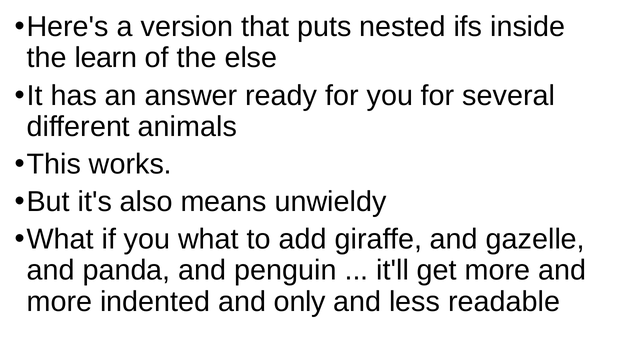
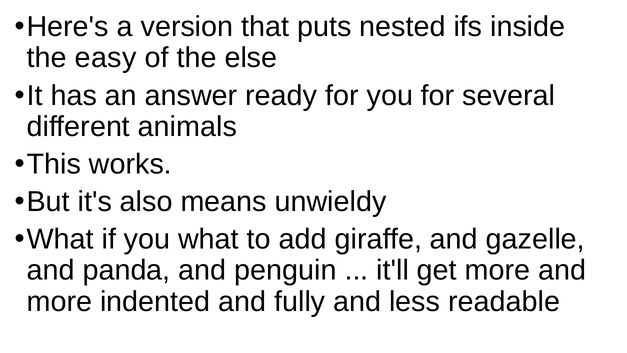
learn: learn -> easy (106, 58)
only: only -> fully (300, 301)
